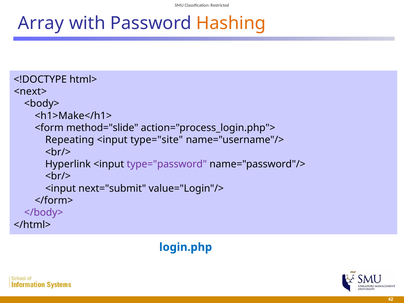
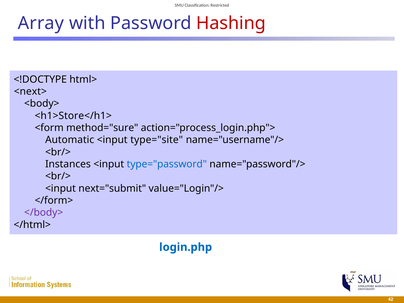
Hashing colour: orange -> red (231, 23)
<h1>Make</h1>: <h1>Make</h1> -> <h1>Store</h1> (73, 116)
method="slide: method="slide -> method="sure (102, 128)
Repeating: Repeating -> Automatic (70, 140)
Hyperlink: Hyperlink -> Instances (68, 164)
type="password colour: purple -> blue (167, 164)
